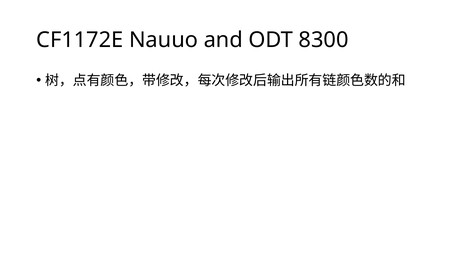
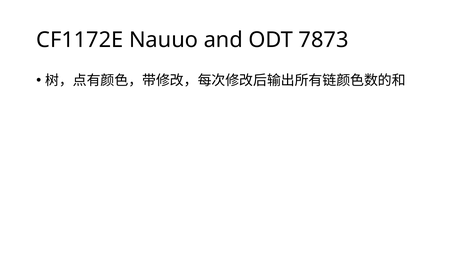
8300: 8300 -> 7873 (324, 40)
